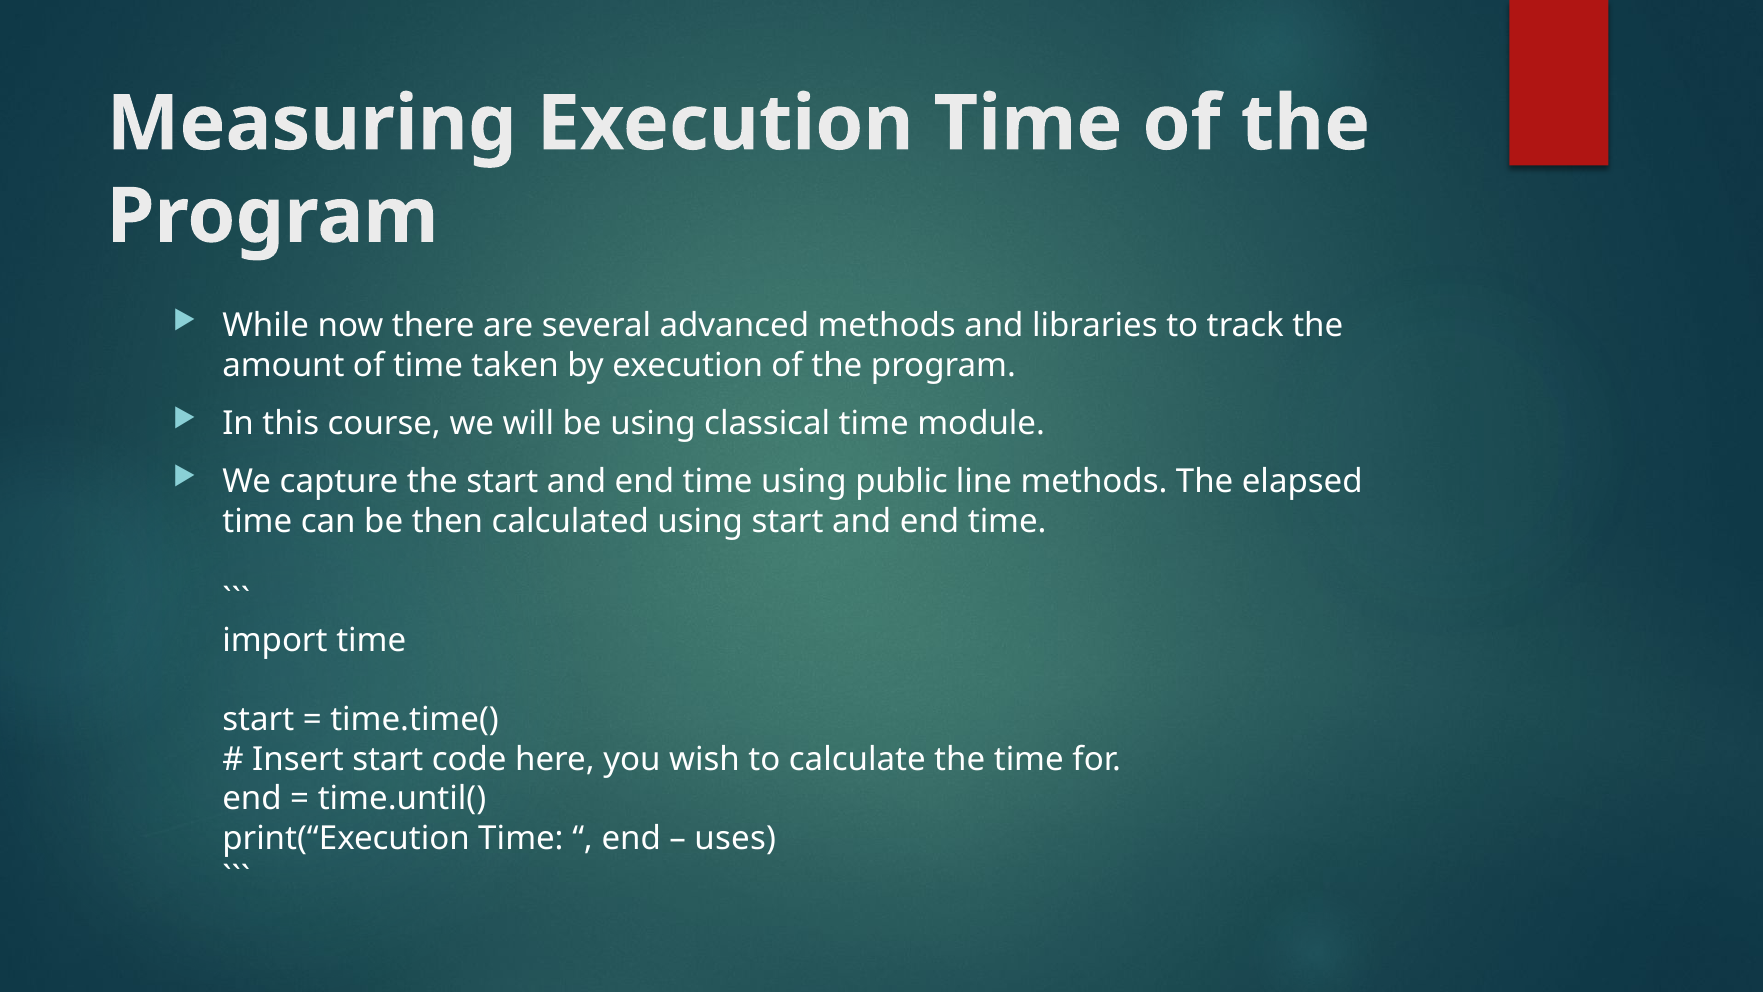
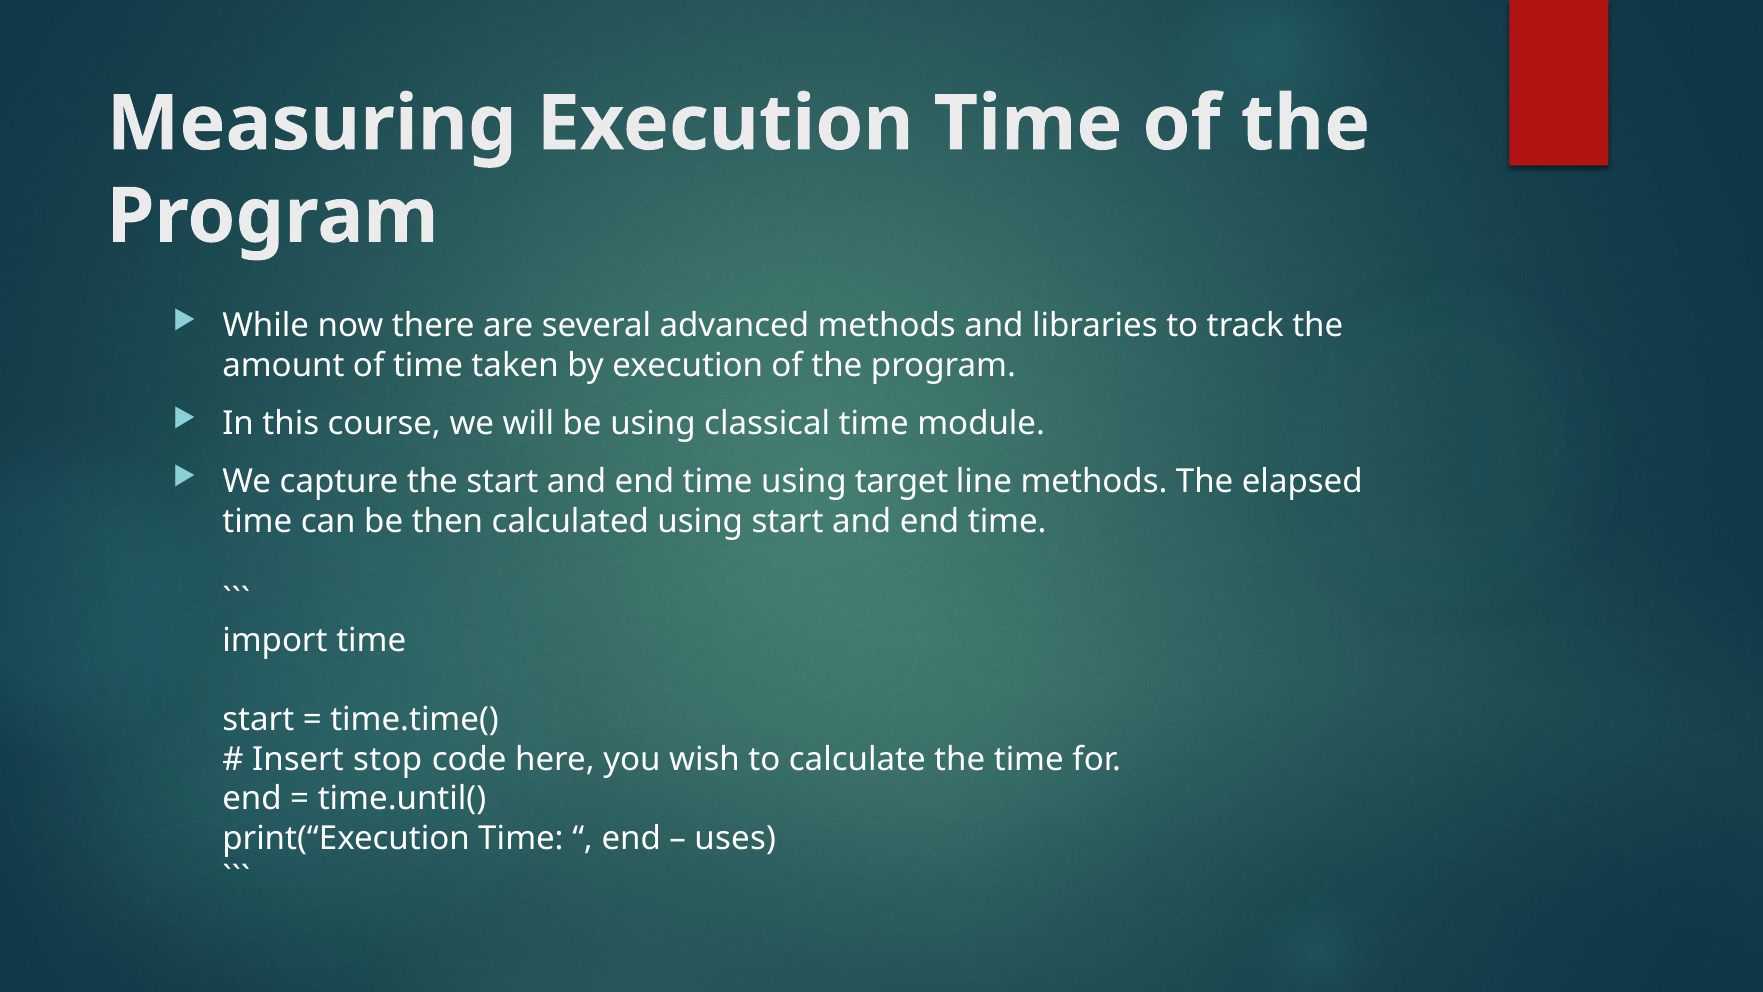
public: public -> target (902, 481)
Insert start: start -> stop (388, 759)
